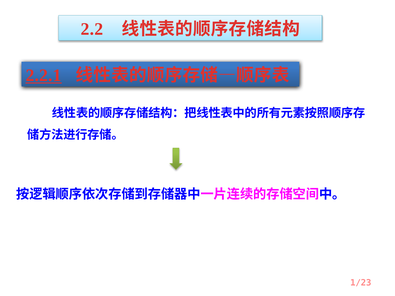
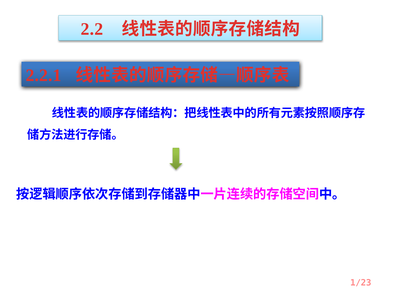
2.2.1 underline: present -> none (43, 75)
